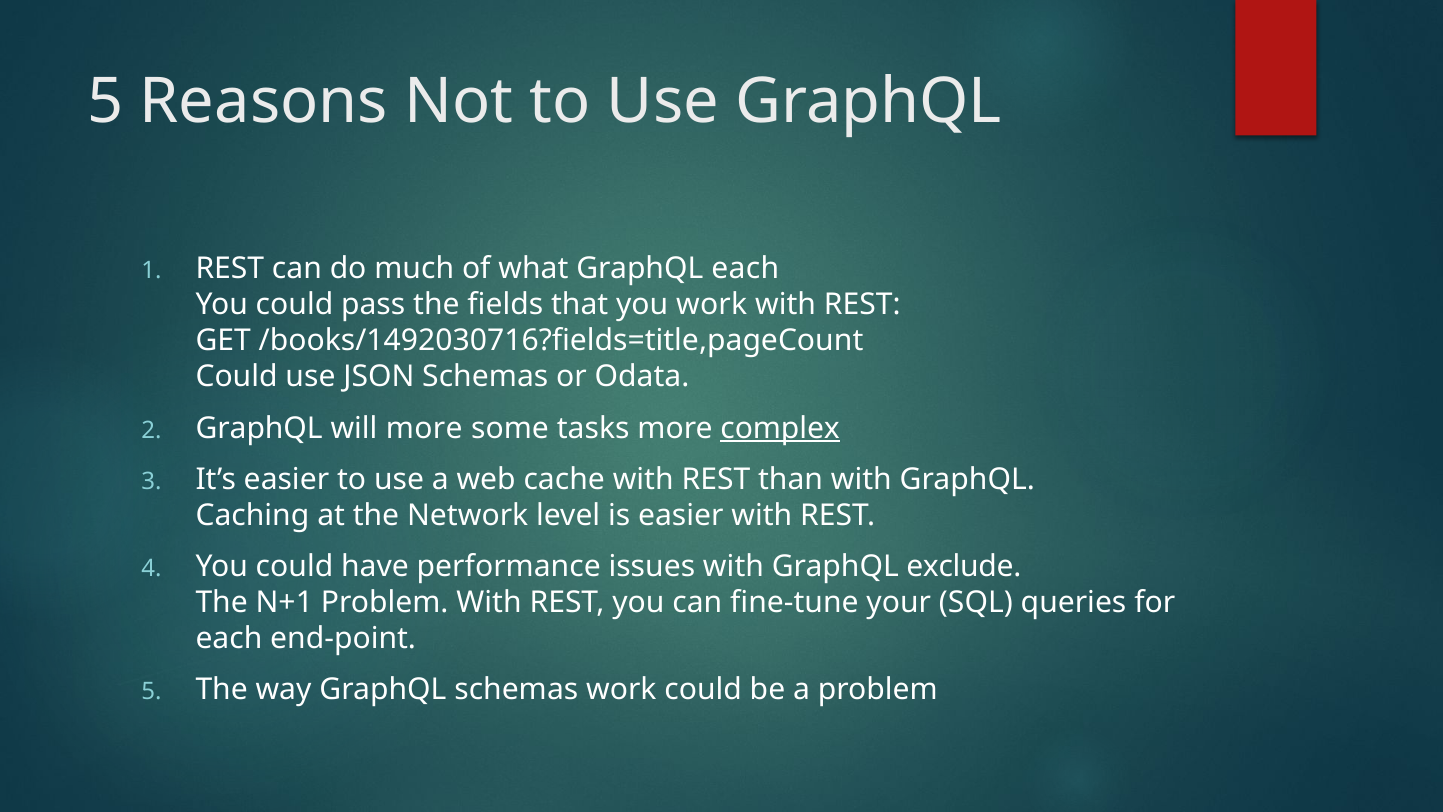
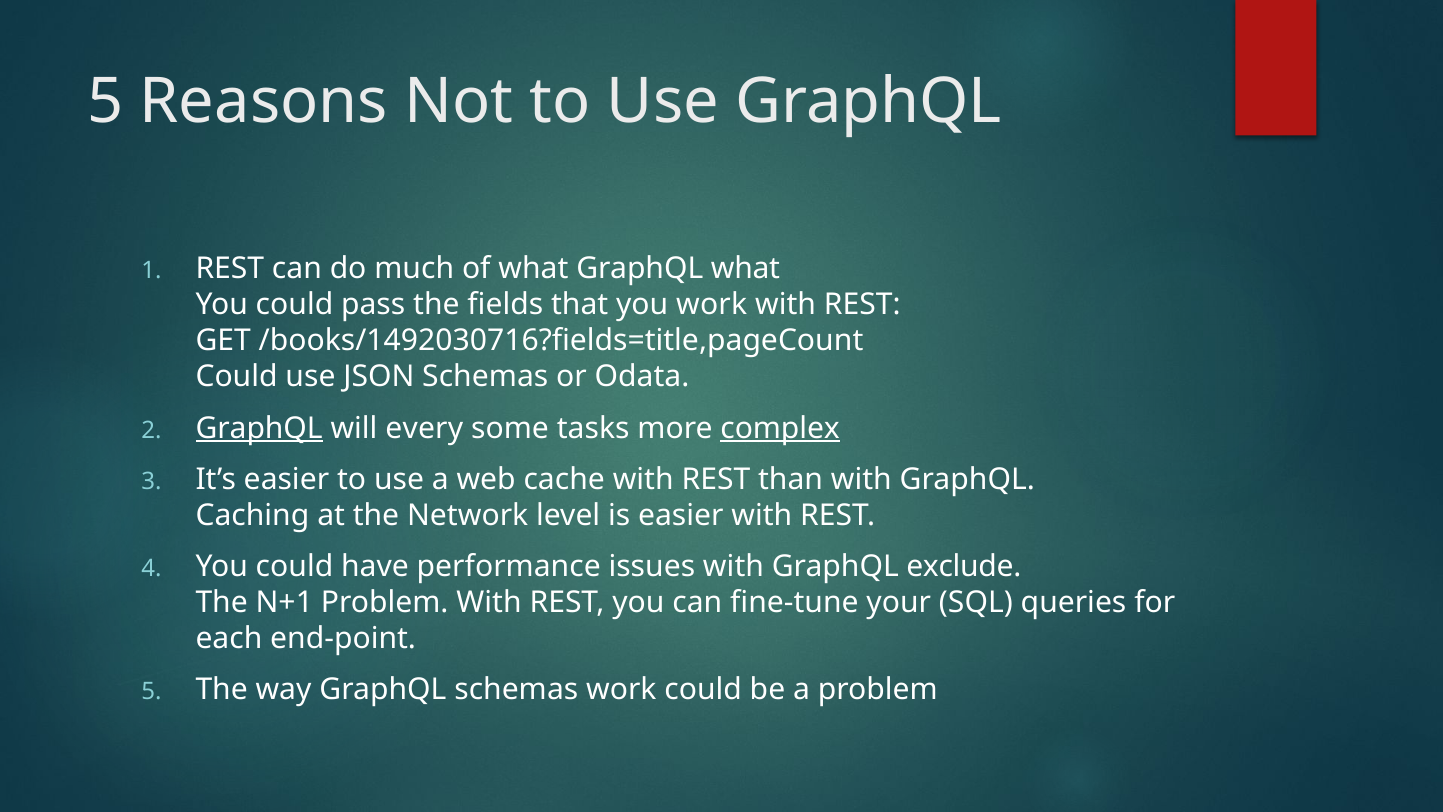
GraphQL each: each -> what (746, 269)
GraphQL underline: none -> present (259, 428)
will more: more -> every (424, 428)
